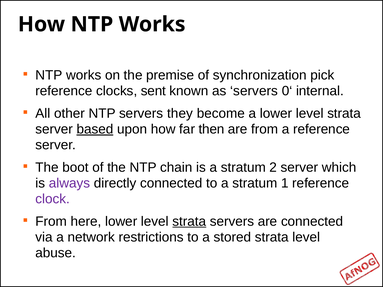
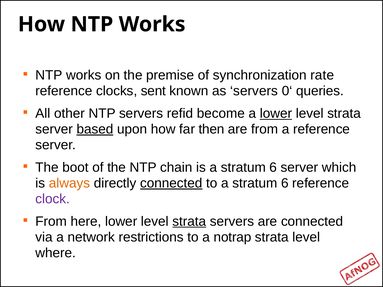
pick: pick -> rate (322, 75)
internal: internal -> queries (320, 91)
they: they -> refid (180, 114)
lower underline: none -> present (276, 114)
is a stratum 2: 2 -> 6 (273, 168)
always colour: purple -> orange (69, 183)
connected underline: none -> present (171, 183)
to a stratum 1: 1 -> 6 (285, 183)
stored: stored -> notrap (232, 237)
abuse: abuse -> where (56, 253)
